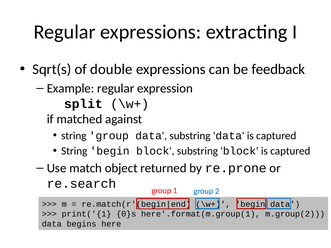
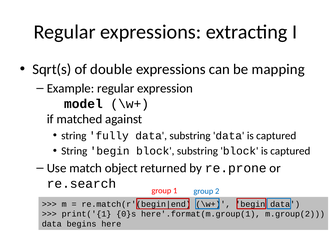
feedback: feedback -> mapping (278, 69)
split: split -> model (83, 104)
string group: group -> fully (109, 136)
